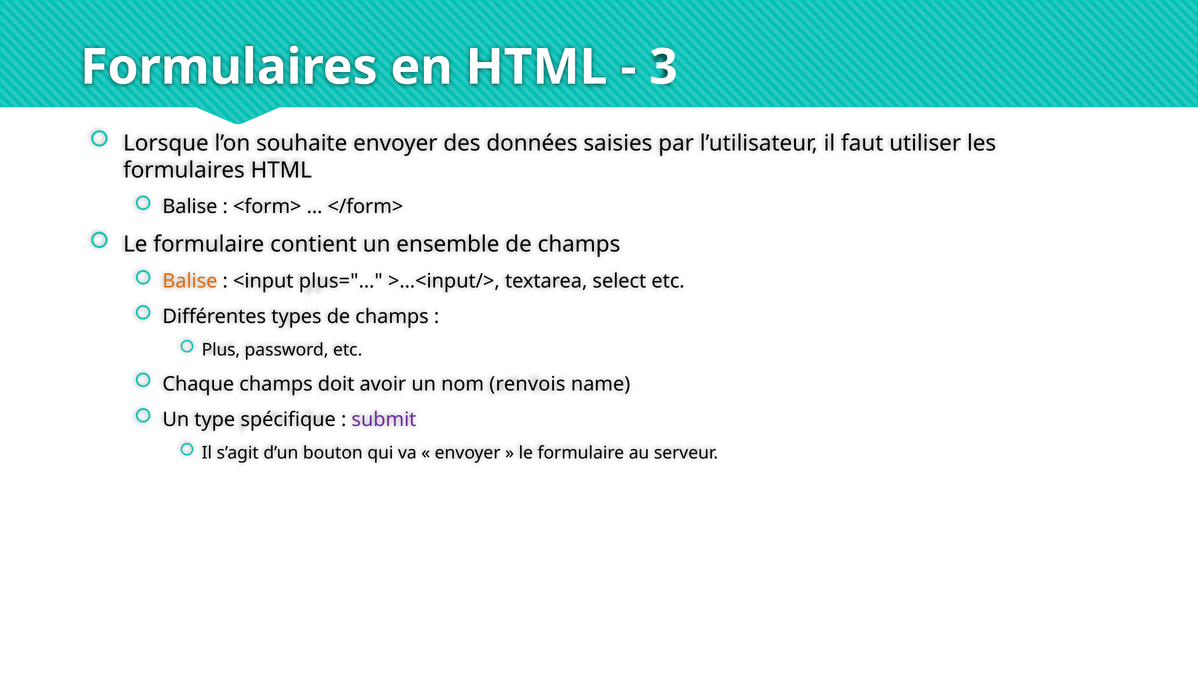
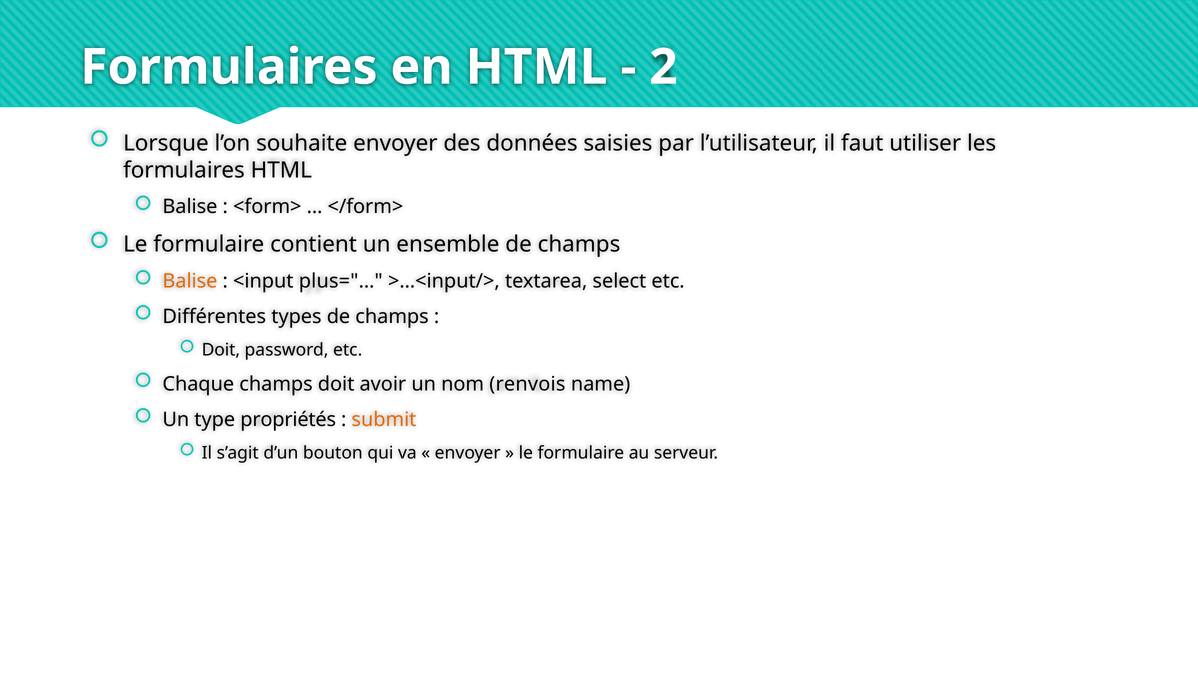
3: 3 -> 2 (663, 67)
Plus: Plus -> Doit (221, 350)
spécifique: spécifique -> propriétés (288, 419)
submit colour: purple -> orange (384, 419)
